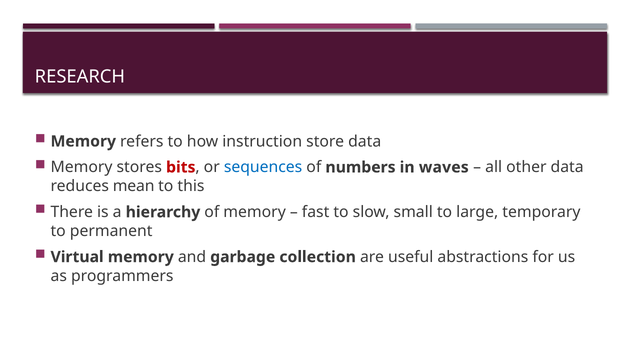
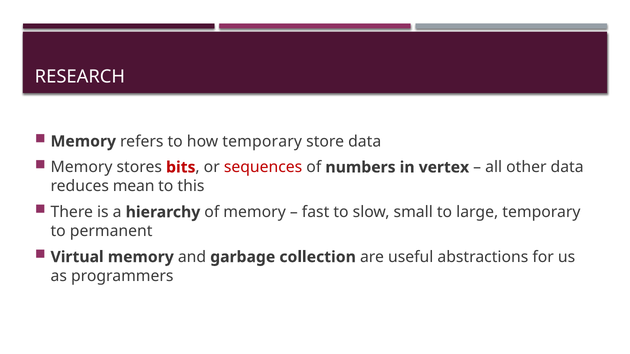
how instruction: instruction -> temporary (262, 141)
sequences colour: blue -> red (263, 167)
waves: waves -> vertex (444, 167)
